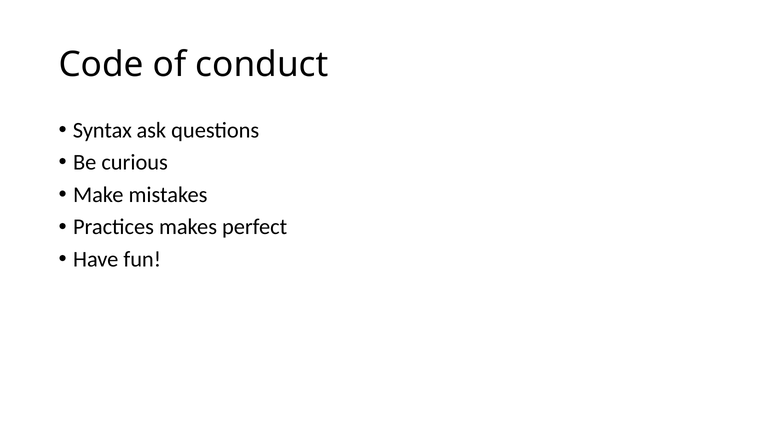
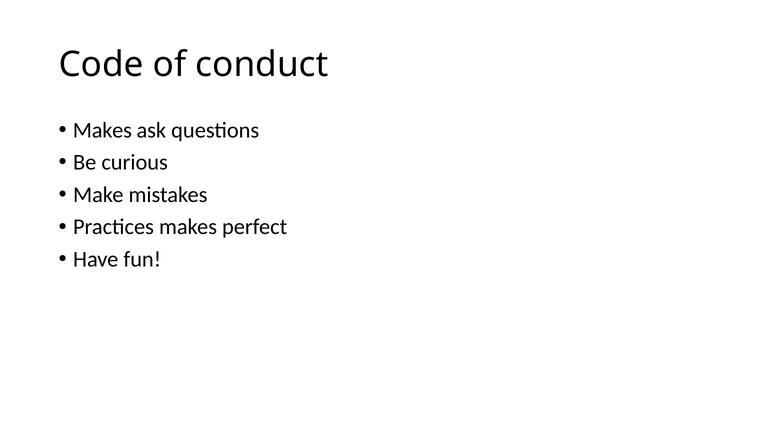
Syntax: Syntax -> Makes (102, 130)
